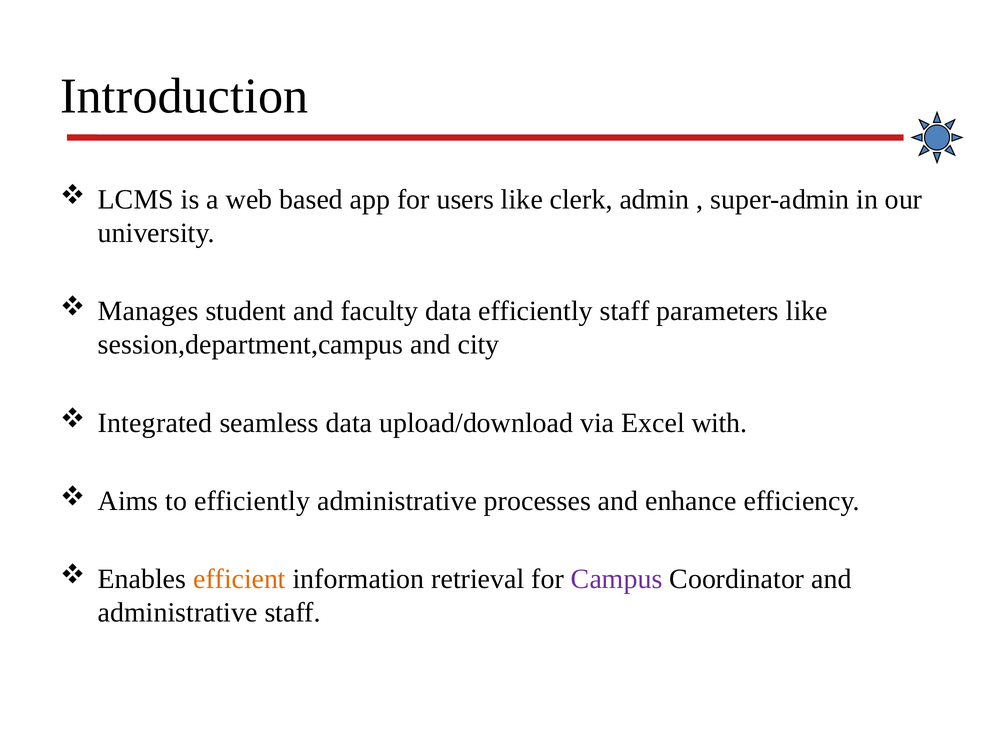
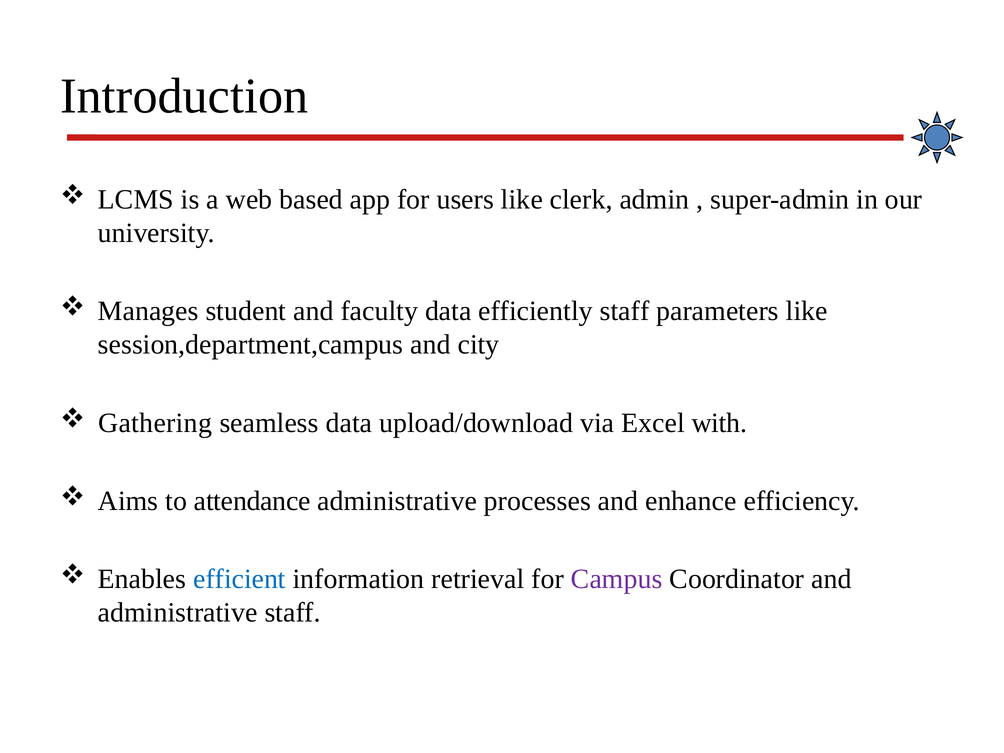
Integrated: Integrated -> Gathering (155, 423)
to efficiently: efficiently -> attendance (252, 501)
efficient colour: orange -> blue (239, 579)
